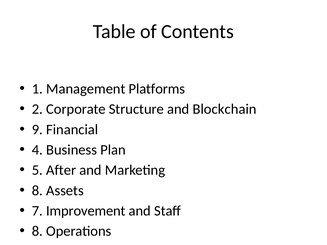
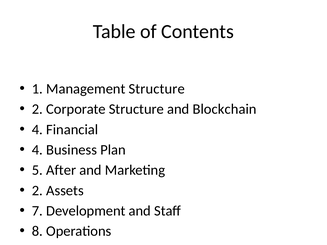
Management Platforms: Platforms -> Structure (157, 89)
9: 9 -> 4 (37, 130)
8: 8 -> 2 (37, 191)
Improvement: Improvement -> Development (86, 211)
